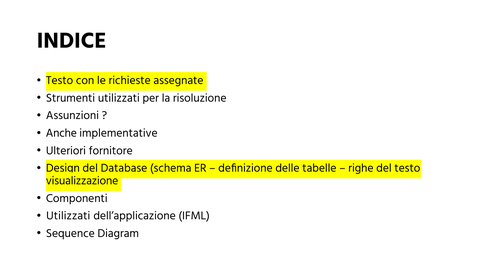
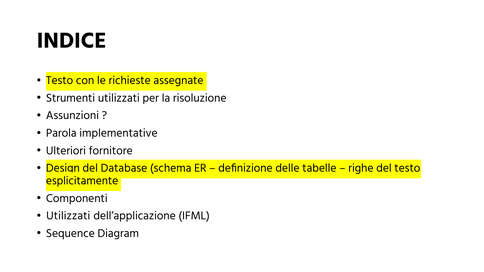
Anche: Anche -> Parola (61, 133)
visualizzazione: visualizzazione -> esplicitamente (82, 181)
